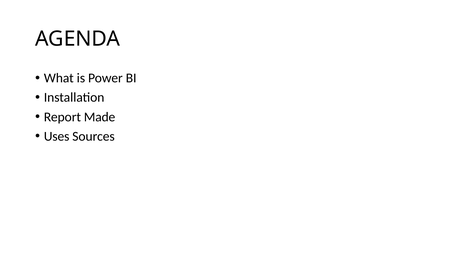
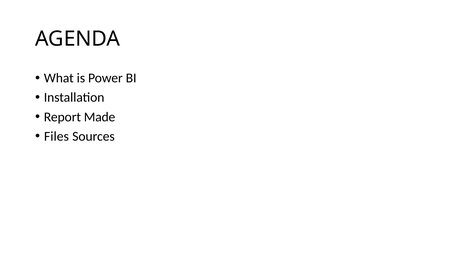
Uses: Uses -> Files (56, 136)
